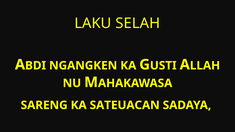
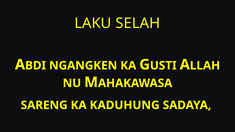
SATEUACAN: SATEUACAN -> KADUHUNG (125, 105)
